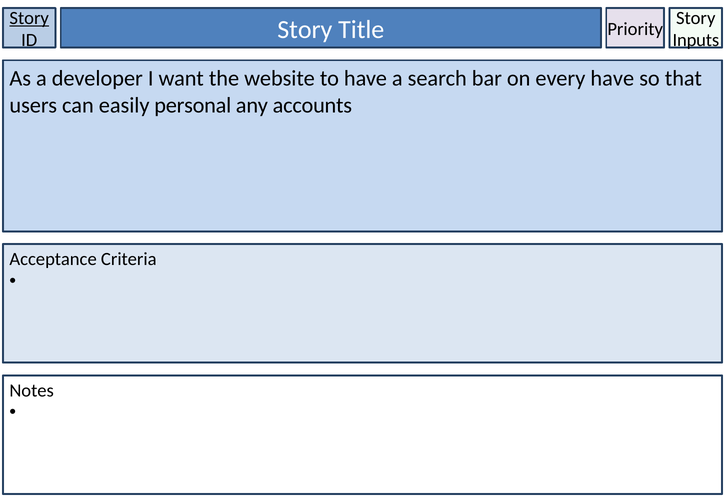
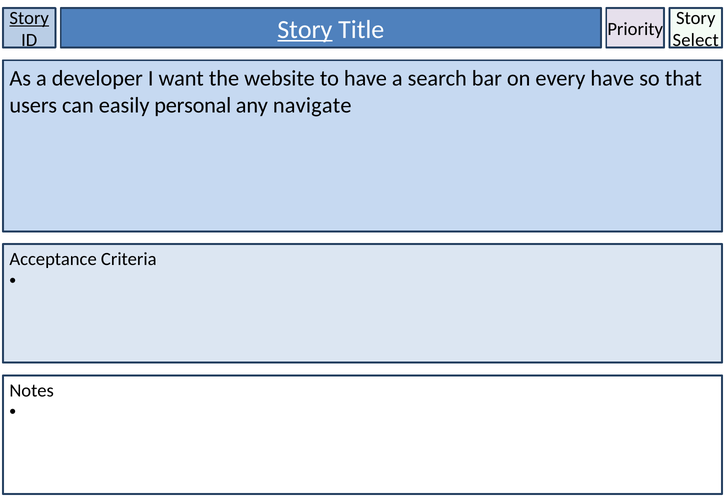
Story underline: none -> present (305, 30)
Inputs: Inputs -> Select (696, 40)
accounts: accounts -> navigate (312, 105)
